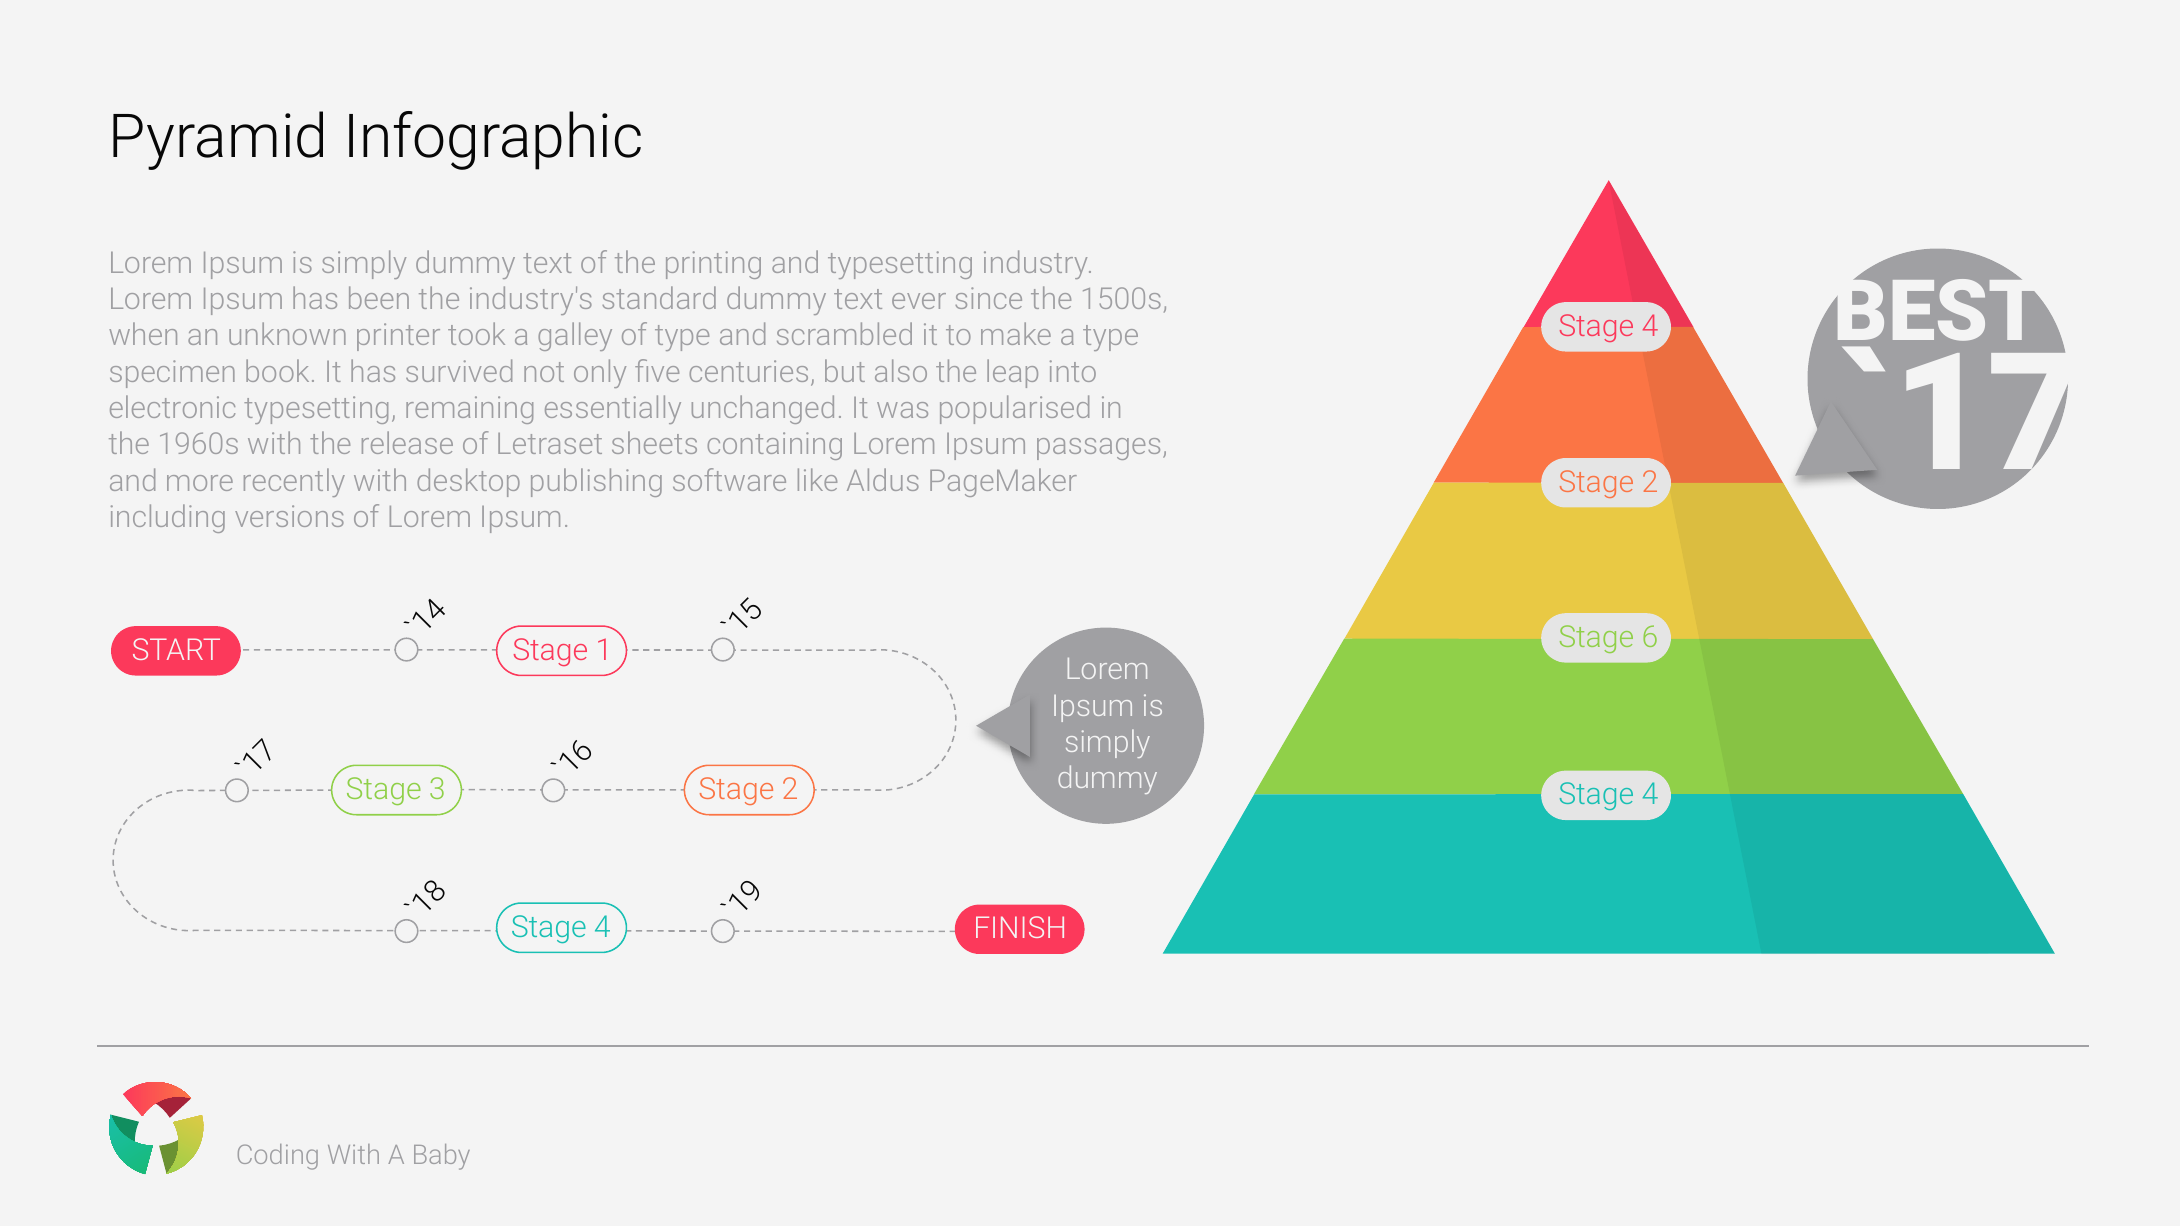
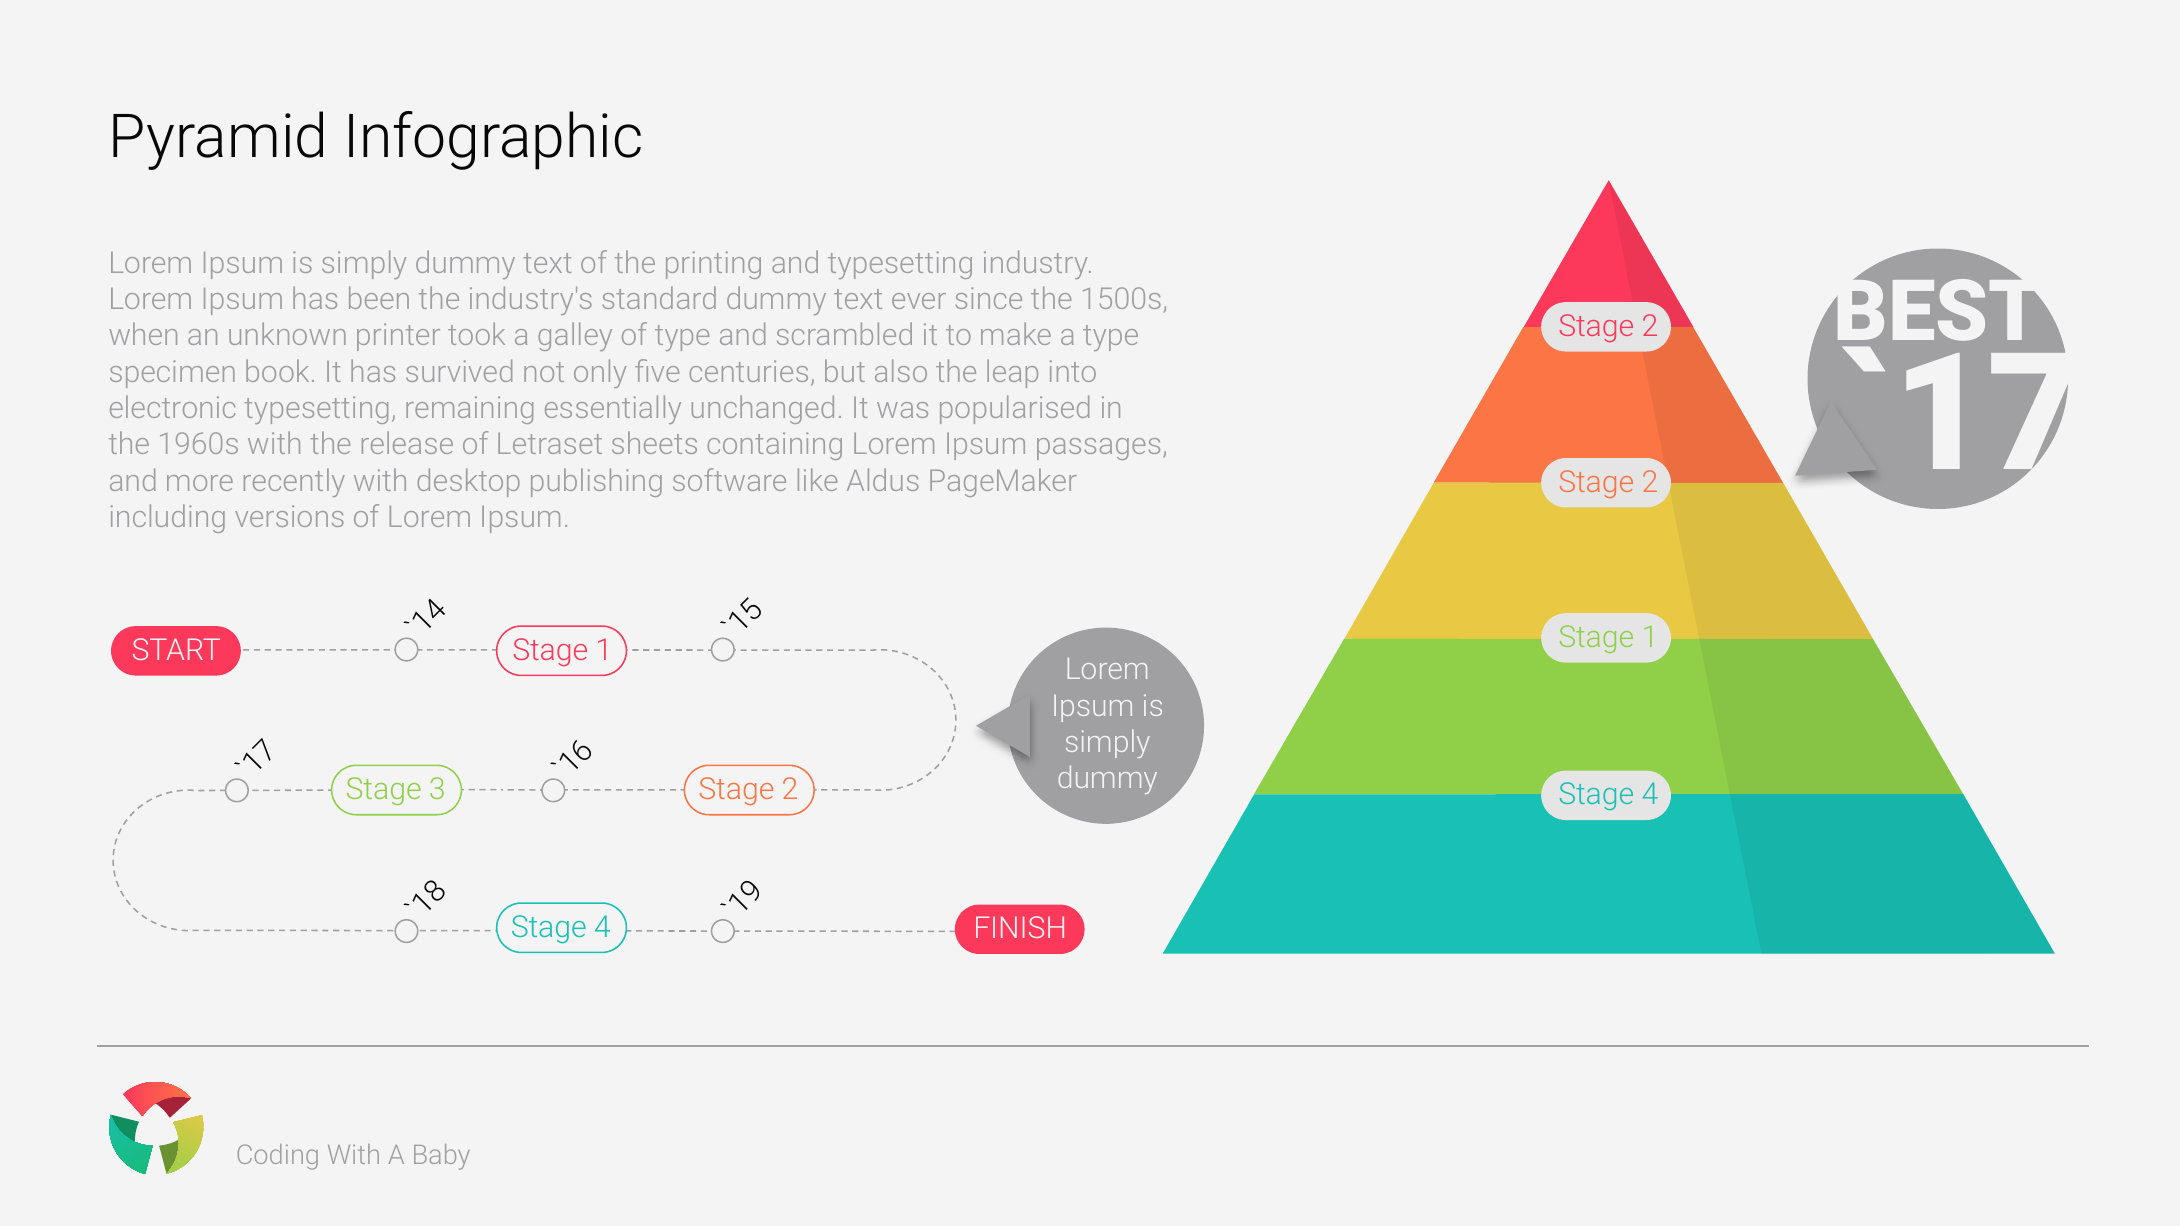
4: 4 -> 2 (1650, 326)
6: 6 -> 1 (1650, 637)
